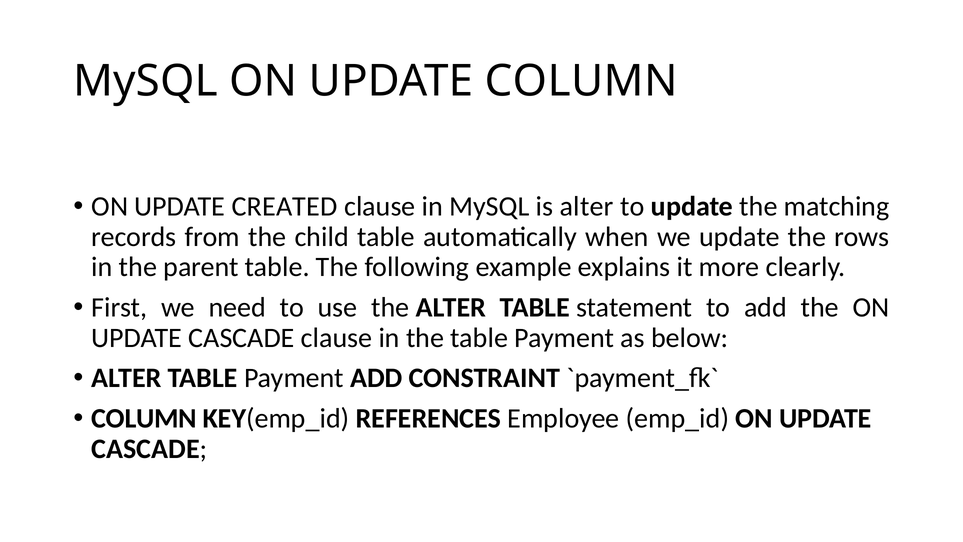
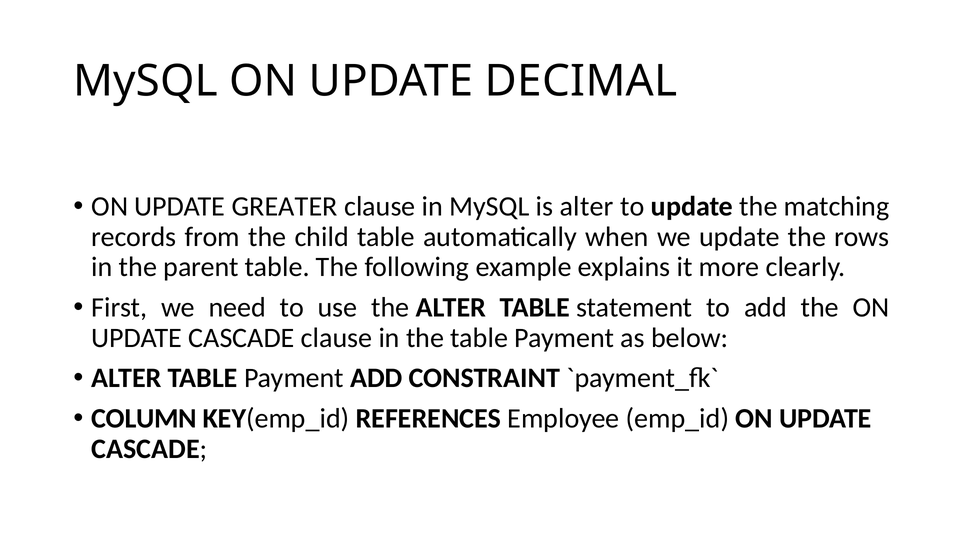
UPDATE COLUMN: COLUMN -> DECIMAL (581, 81)
CREATED: CREATED -> GREATER (285, 206)
